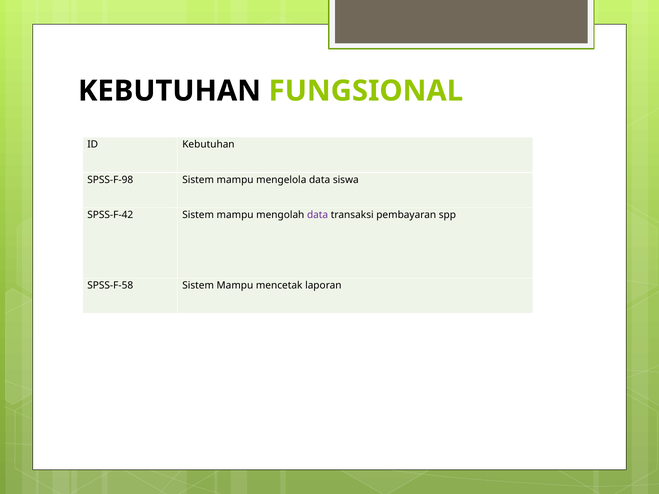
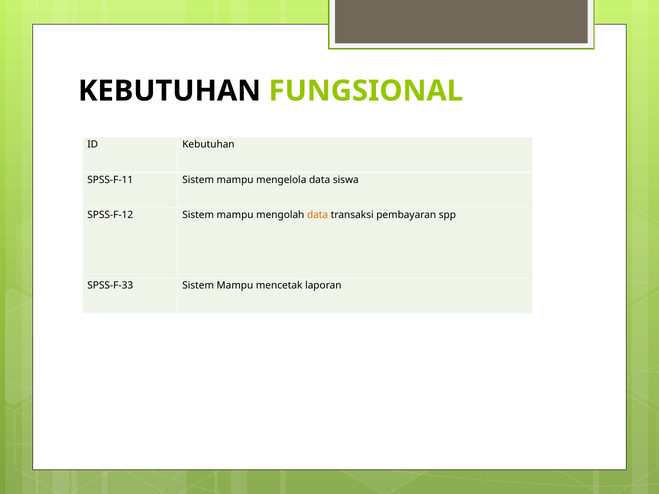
SPSS-F-98: SPSS-F-98 -> SPSS-F-11 (110, 180)
SPSS-F-42: SPSS-F-42 -> SPSS-F-12 (110, 215)
data colour: purple -> orange (318, 215)
SPSS-F-58: SPSS-F-58 -> SPSS-F-33 (110, 286)
